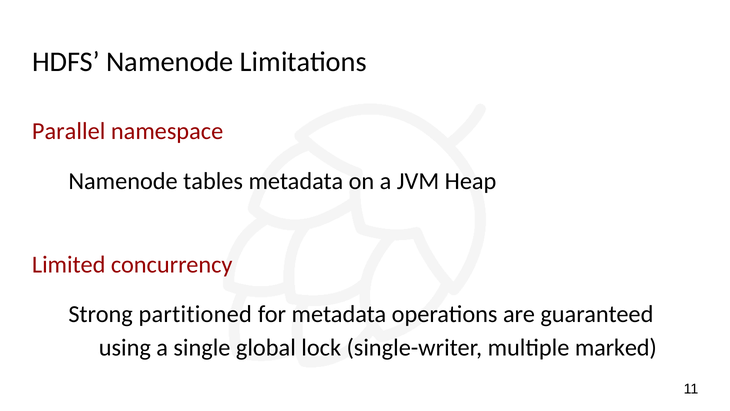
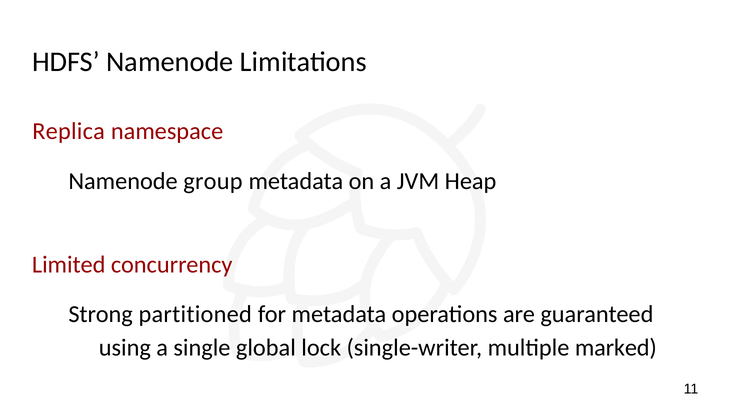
Parallel: Parallel -> Replica (69, 131)
tables: tables -> group (213, 181)
